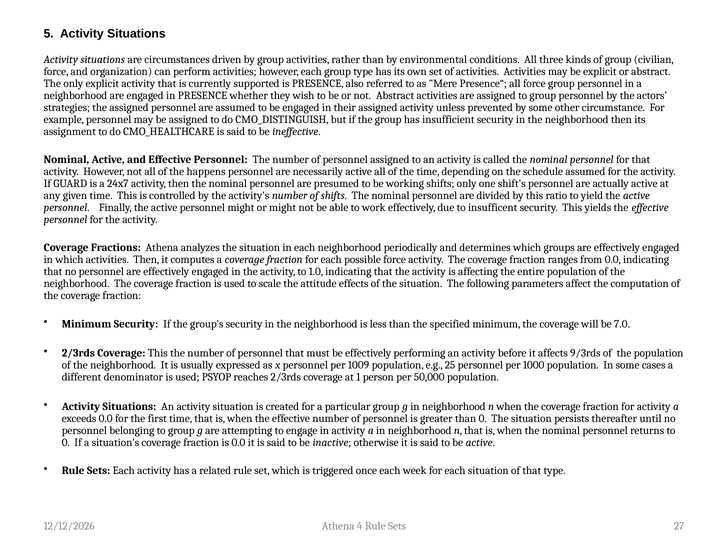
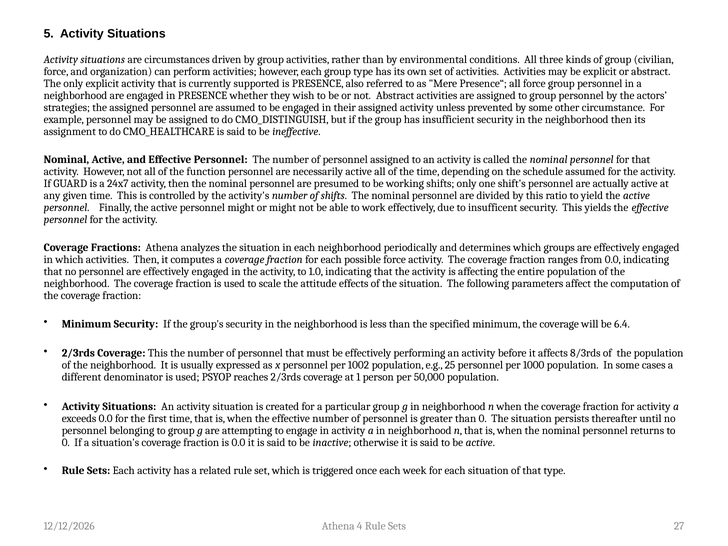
happens: happens -> function (206, 172)
7.0: 7.0 -> 6.4 (622, 324)
9/3rds: 9/3rds -> 8/3rds (585, 353)
1009: 1009 -> 1002 (359, 365)
